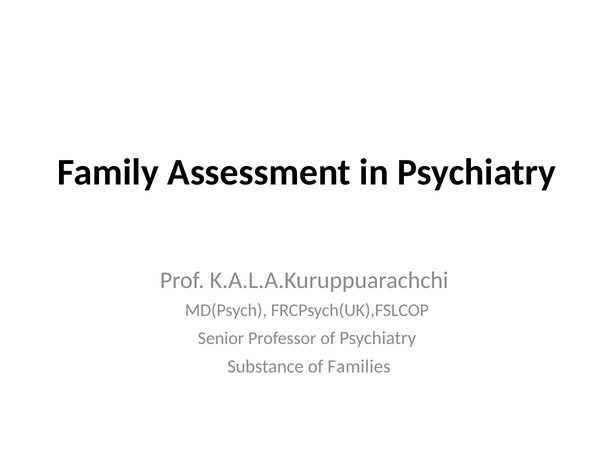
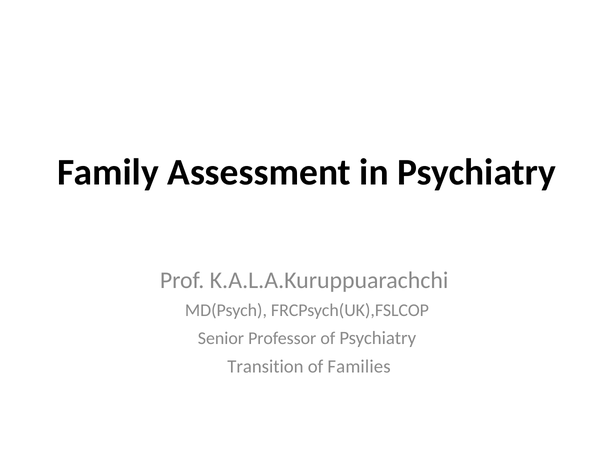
Substance: Substance -> Transition (265, 366)
